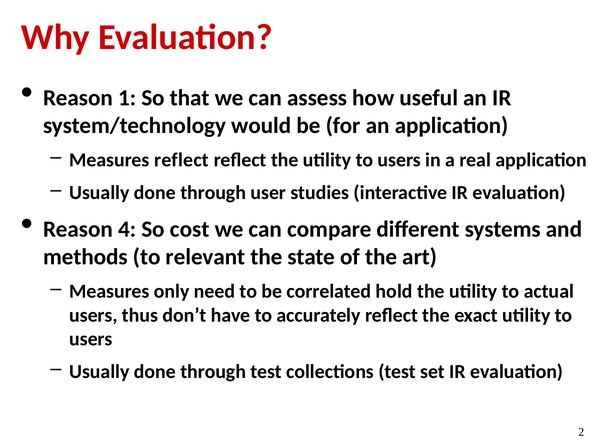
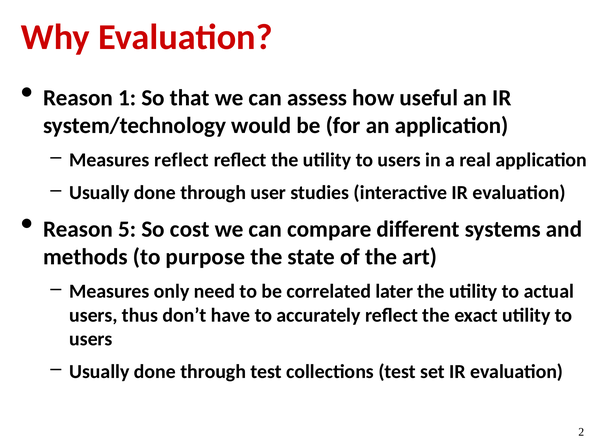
4: 4 -> 5 (127, 229)
relevant: relevant -> purpose (205, 257)
hold: hold -> later (394, 292)
